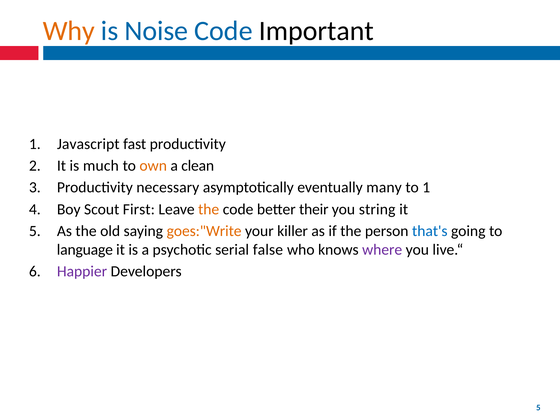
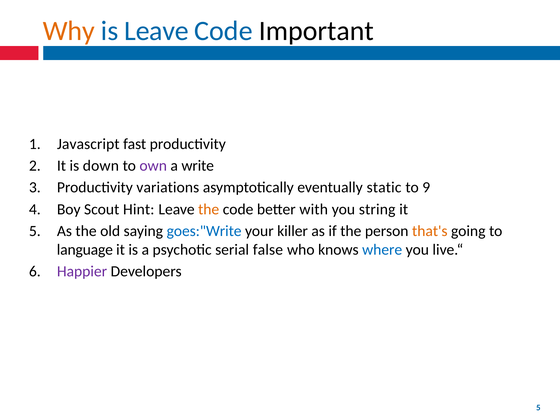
is Noise: Noise -> Leave (156, 31)
much: much -> down (101, 166)
own colour: orange -> purple (153, 166)
clean: clean -> write (198, 166)
necessary: necessary -> variations (168, 187)
many: many -> static (384, 187)
to 1: 1 -> 9 (426, 187)
First: First -> Hint (139, 209)
their: their -> with (314, 209)
goes:"Write colour: orange -> blue (204, 231)
that's colour: blue -> orange (430, 231)
where colour: purple -> blue (382, 250)
